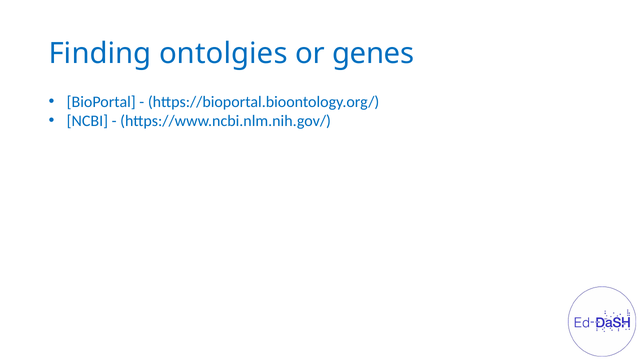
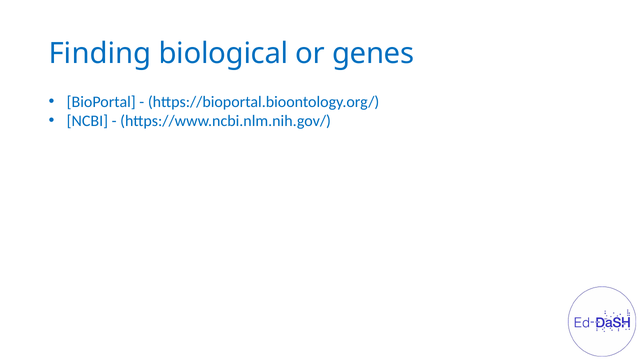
ontolgies: ontolgies -> biological (223, 54)
